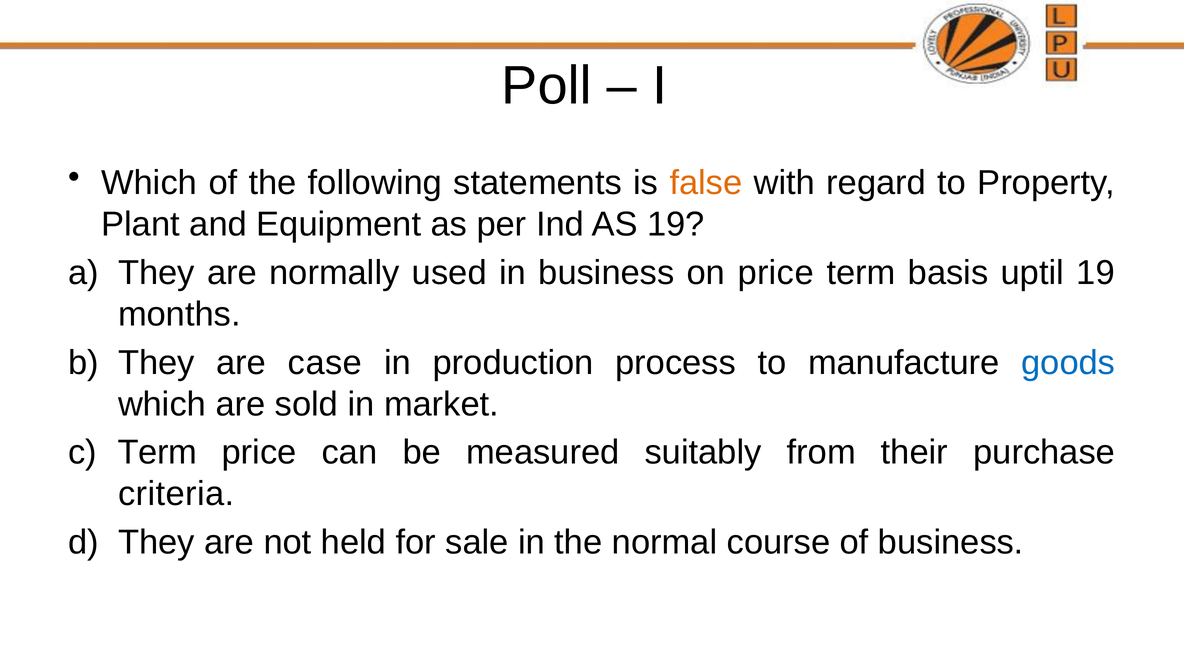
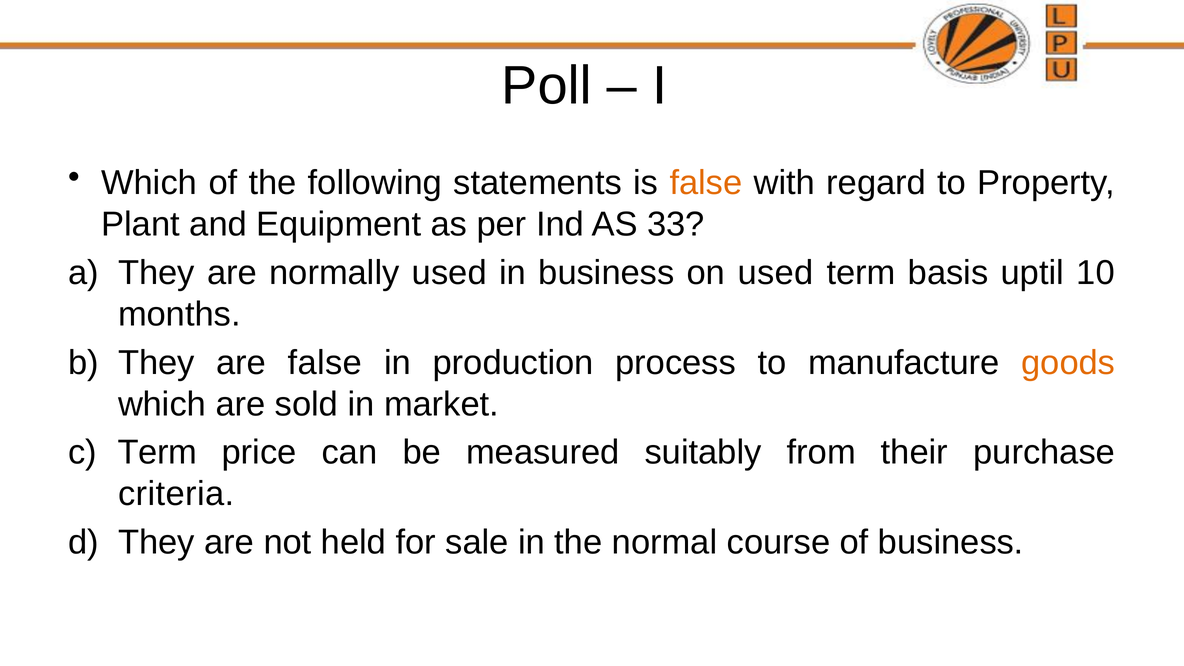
AS 19: 19 -> 33 (676, 224)
on price: price -> used (776, 273)
uptil 19: 19 -> 10 (1096, 273)
are case: case -> false (325, 363)
goods colour: blue -> orange (1068, 363)
